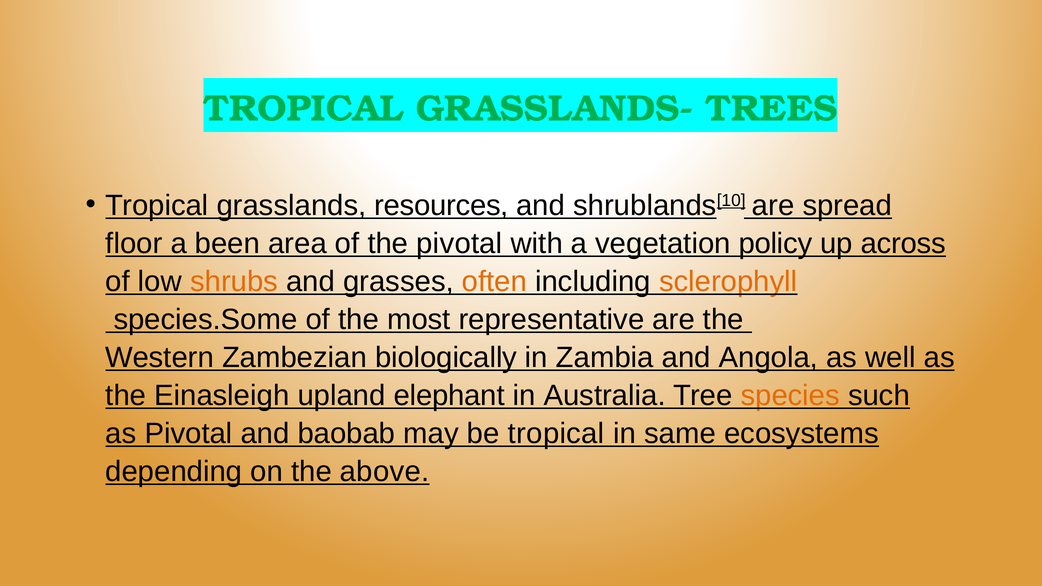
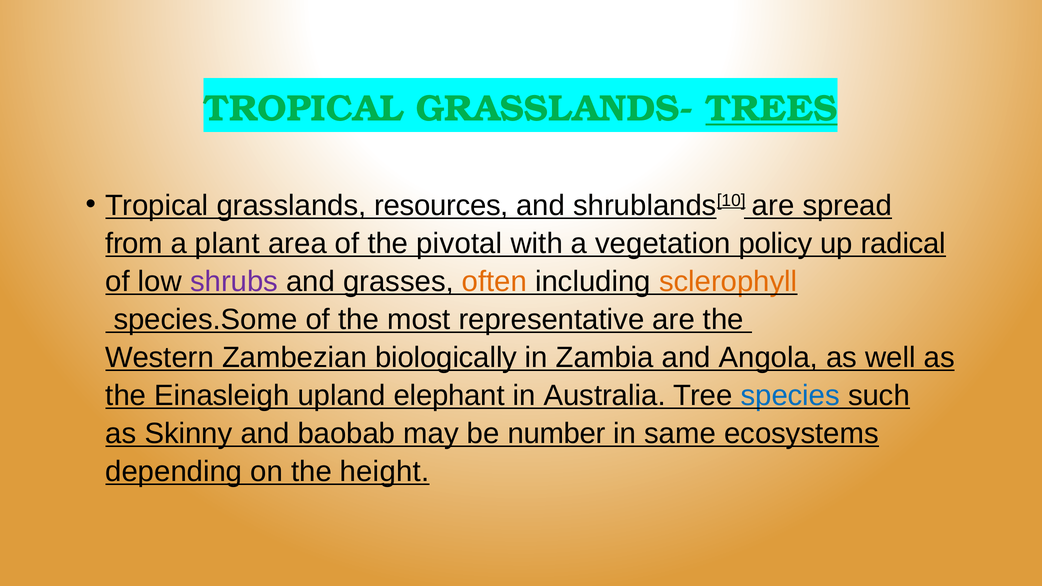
TREES underline: none -> present (771, 109)
floor: floor -> from (134, 243)
been: been -> plant (227, 243)
across: across -> radical (903, 243)
shrubs colour: orange -> purple (234, 281)
species colour: orange -> blue (790, 395)
as Pivotal: Pivotal -> Skinny (188, 433)
be tropical: tropical -> number (557, 433)
above: above -> height (385, 471)
